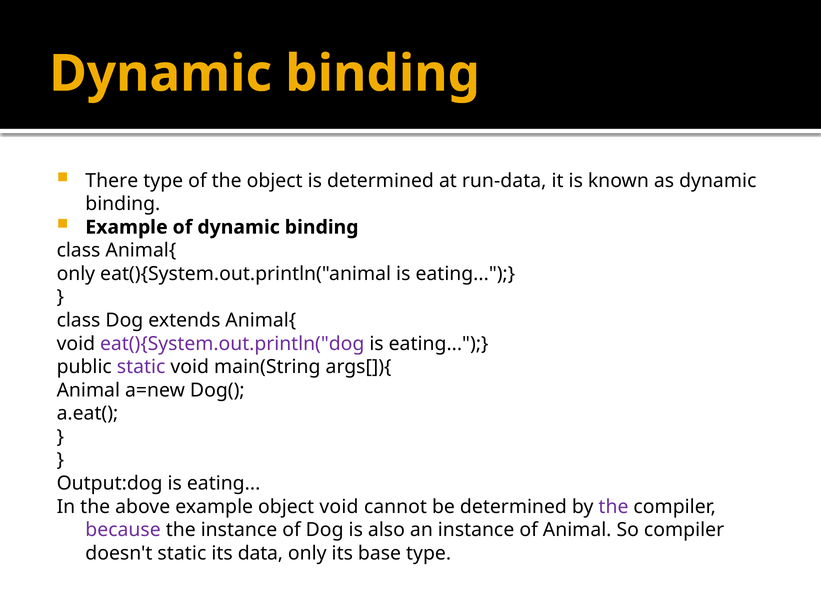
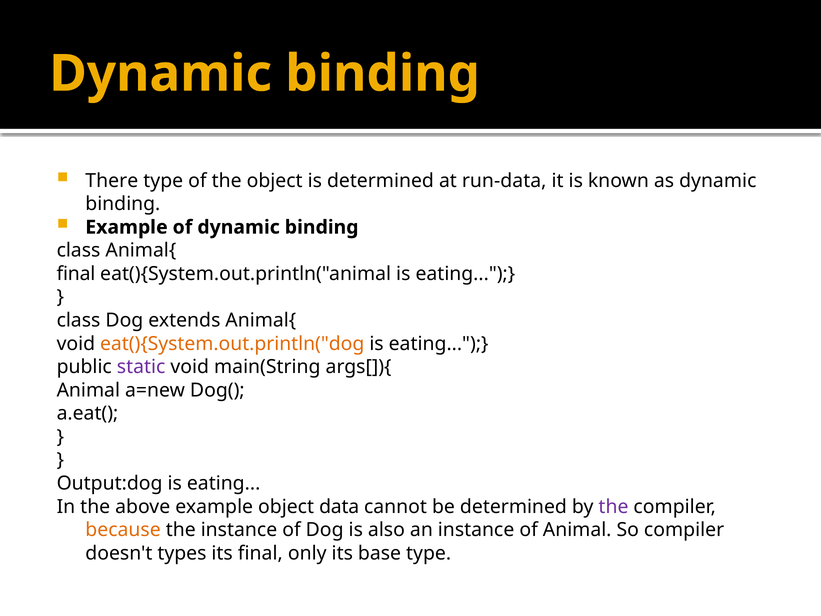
only: only -> final (76, 274)
eat(){System.out.println("dog colour: purple -> orange (232, 343)
object void: void -> data (339, 506)
because colour: purple -> orange (123, 530)
doesn't static: static -> types (182, 553)
its data: data -> final (260, 553)
